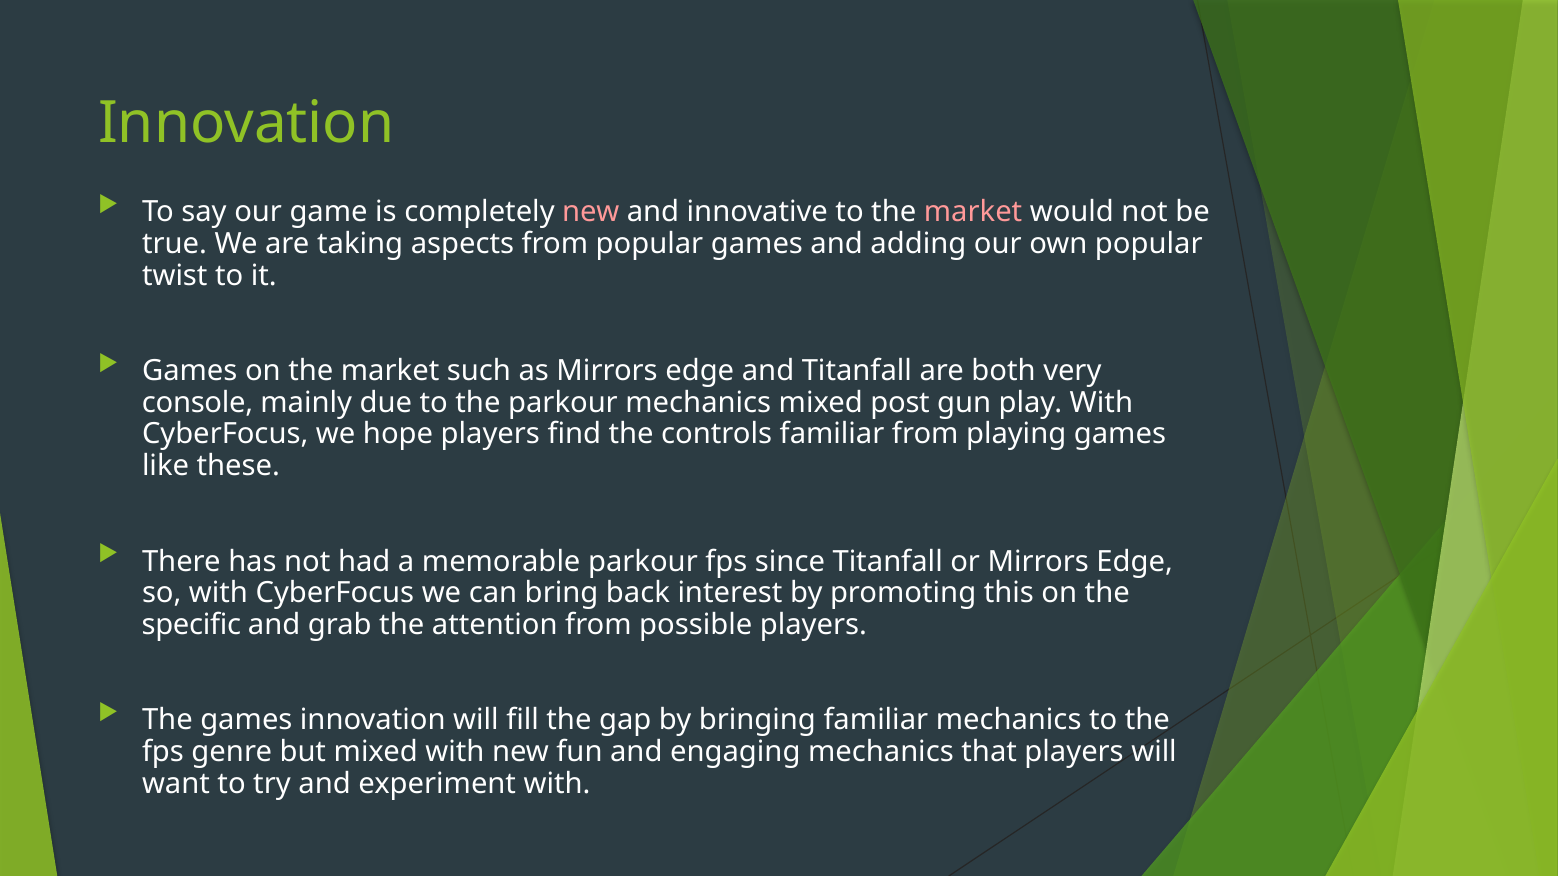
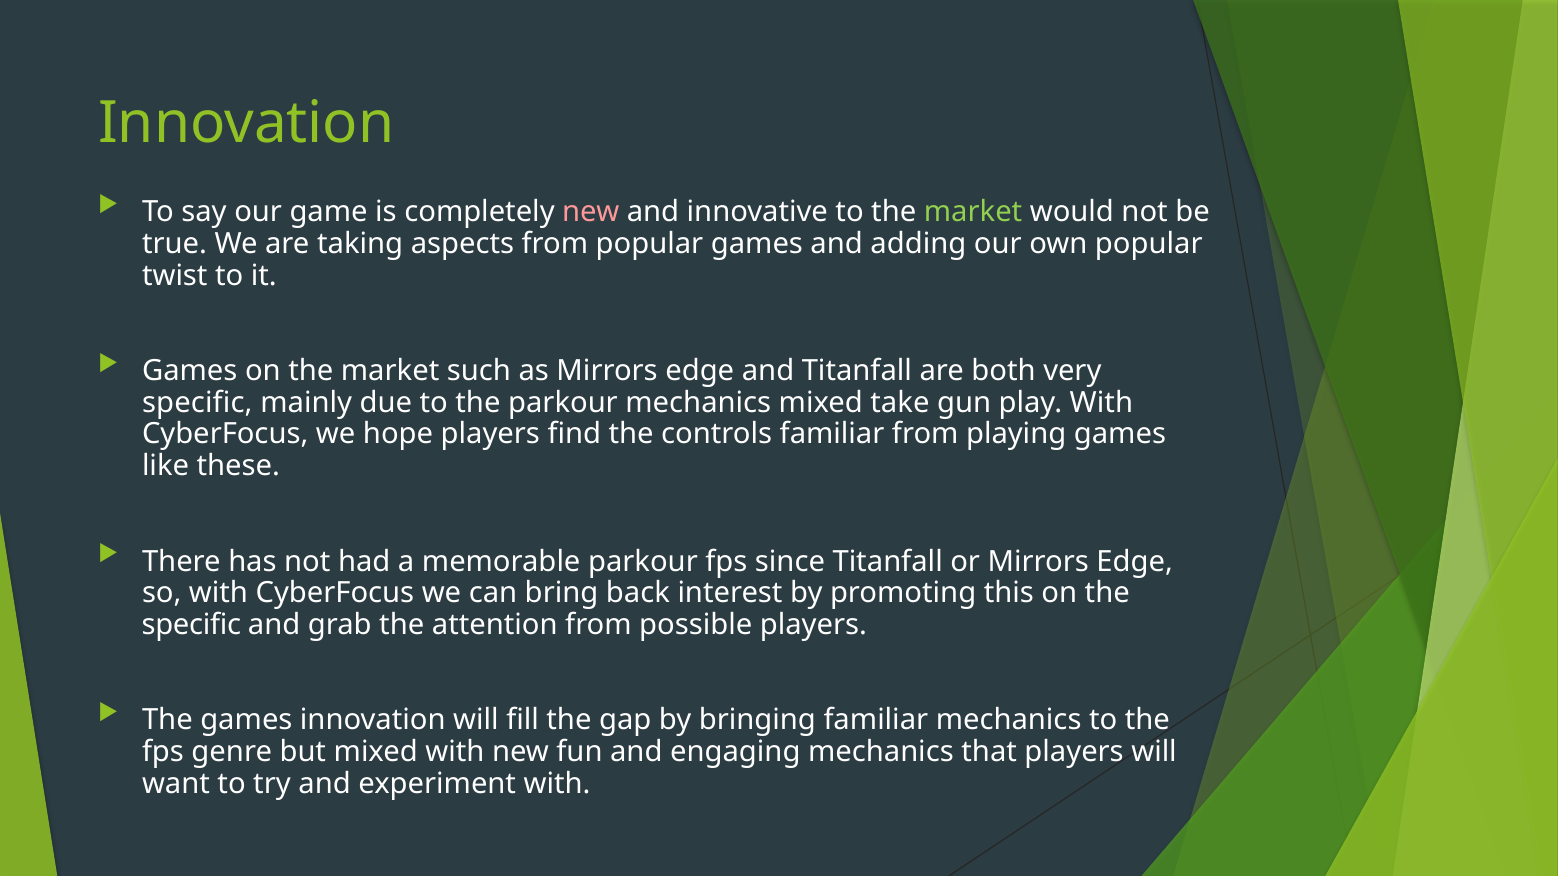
market colour: pink -> light green (973, 212)
console: console -> specific (197, 403)
post: post -> take (900, 403)
